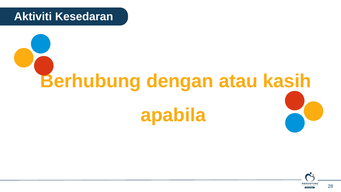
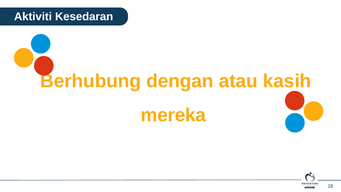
apabila: apabila -> mereka (173, 115)
